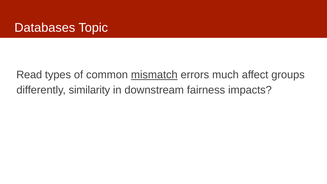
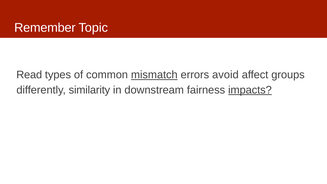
Databases: Databases -> Remember (45, 28)
much: much -> avoid (225, 75)
impacts underline: none -> present (250, 90)
